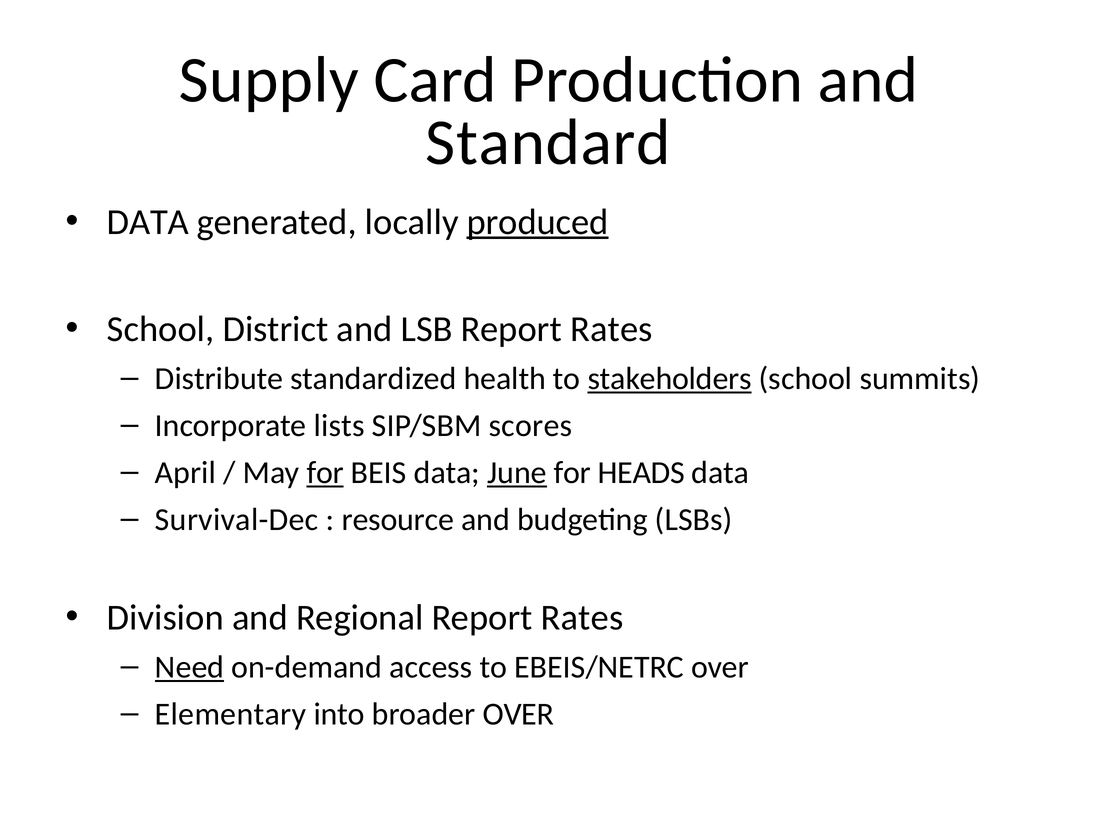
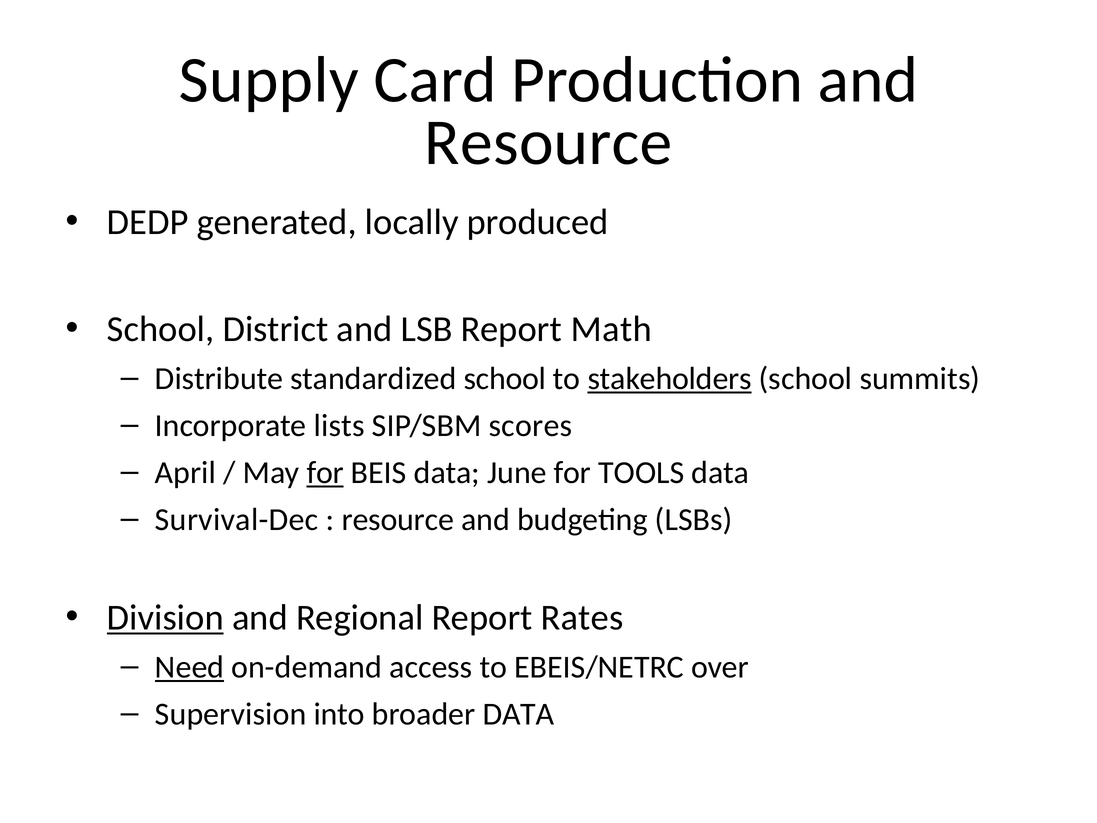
Standard: Standard -> Resource (548, 143)
DATA: DATA -> DEDP (148, 222)
produced underline: present -> none (538, 222)
LSB Report Rates: Rates -> Math (611, 329)
standardized health: health -> school (505, 379)
June underline: present -> none (517, 473)
HEADS: HEADS -> TOOLS (641, 473)
Division underline: none -> present (165, 618)
Elementary: Elementary -> Supervision (231, 714)
broader OVER: OVER -> DATA (518, 714)
